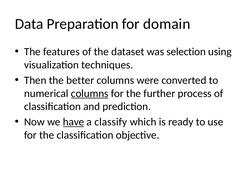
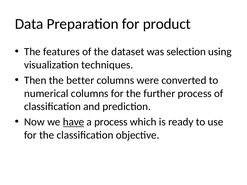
domain: domain -> product (167, 24)
columns underline: present -> none (90, 94)
a classify: classify -> process (111, 122)
